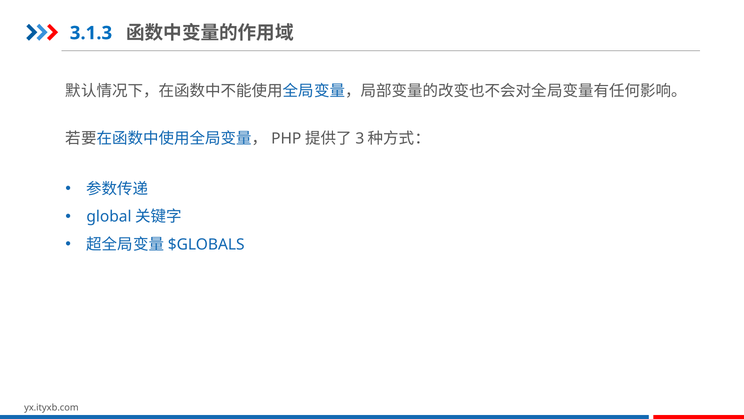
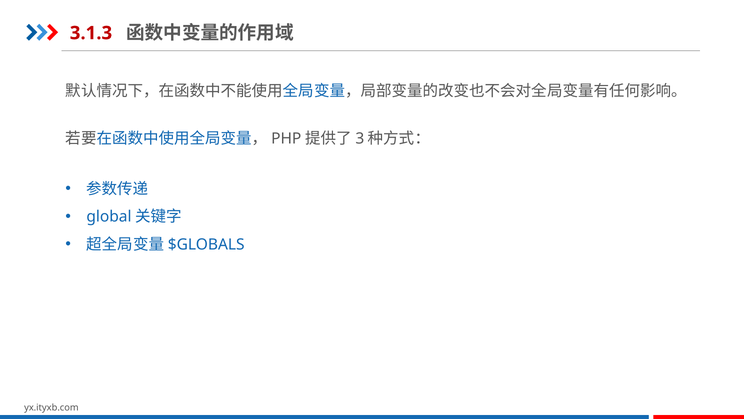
3.1.3 colour: blue -> red (91, 33)
